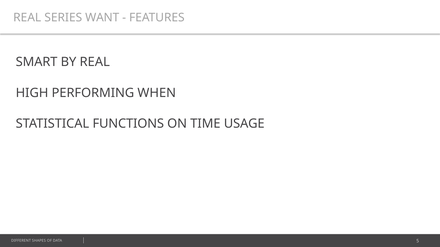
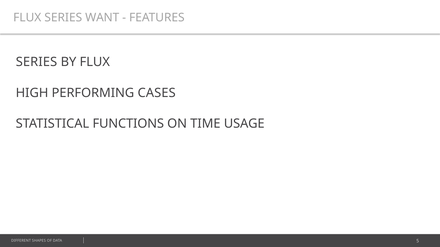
REAL: REAL -> FLUX (27, 18)
SMART: SMART -> SERIES (36, 62)
BY REAL: REAL -> FLUX (95, 62)
WHEN: WHEN -> CASES (157, 93)
